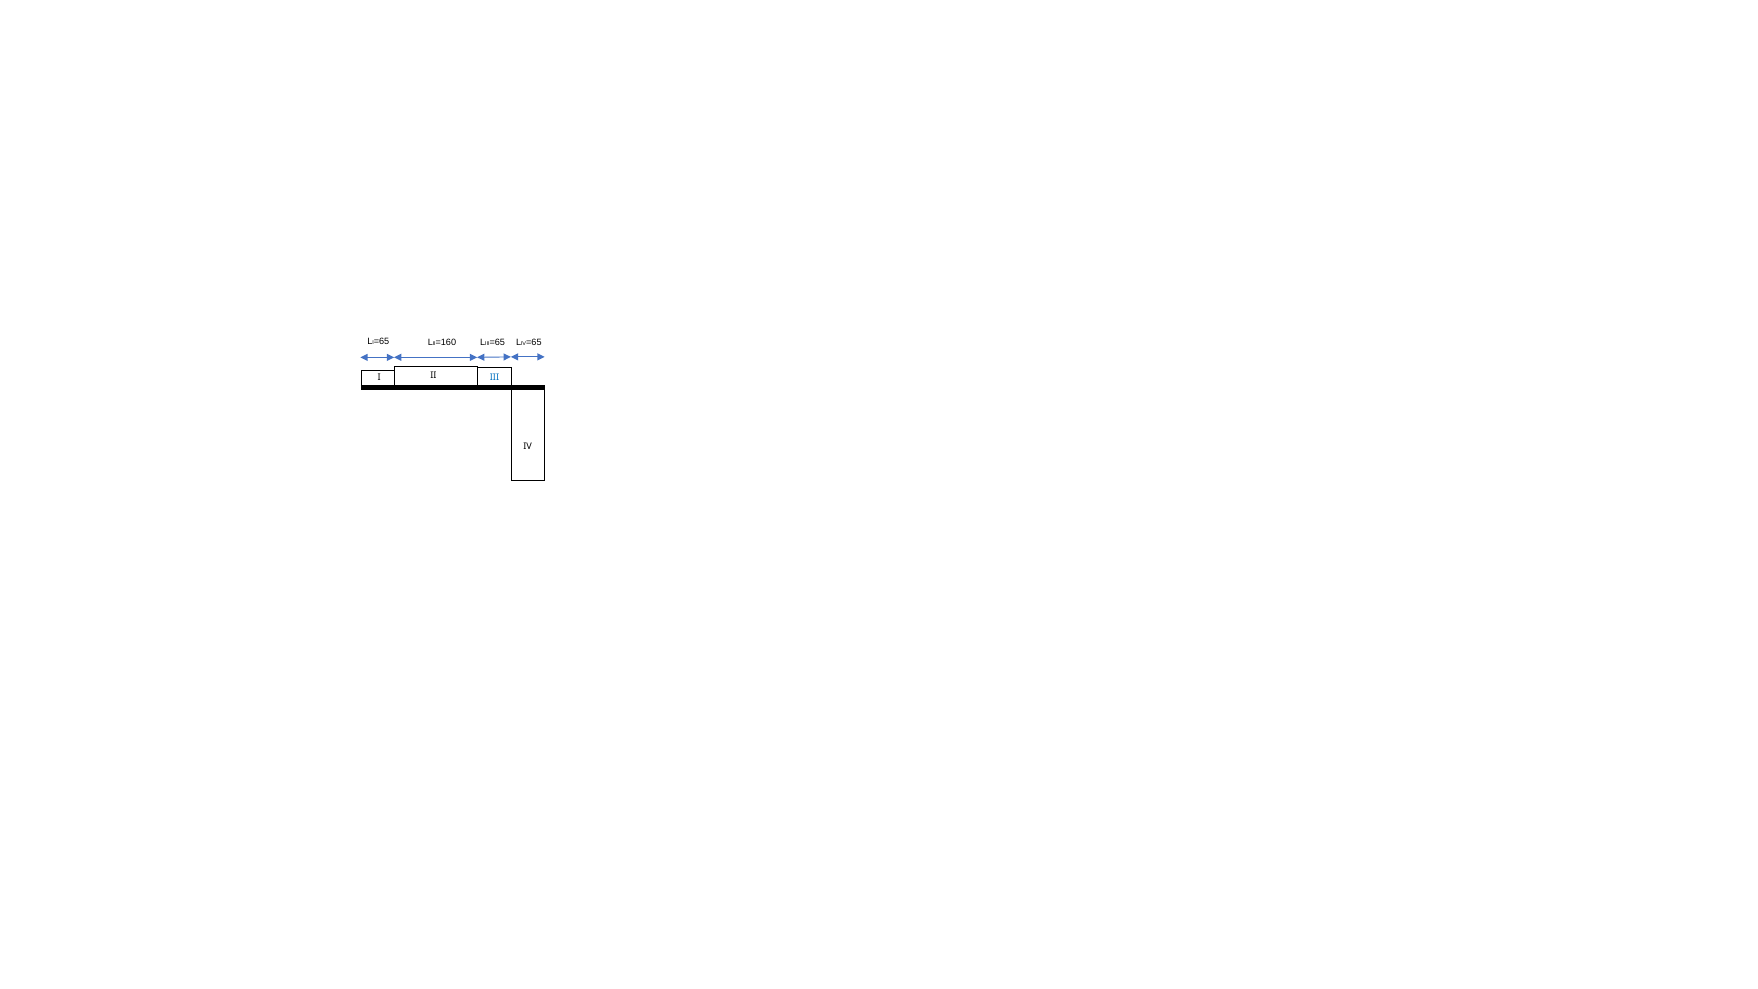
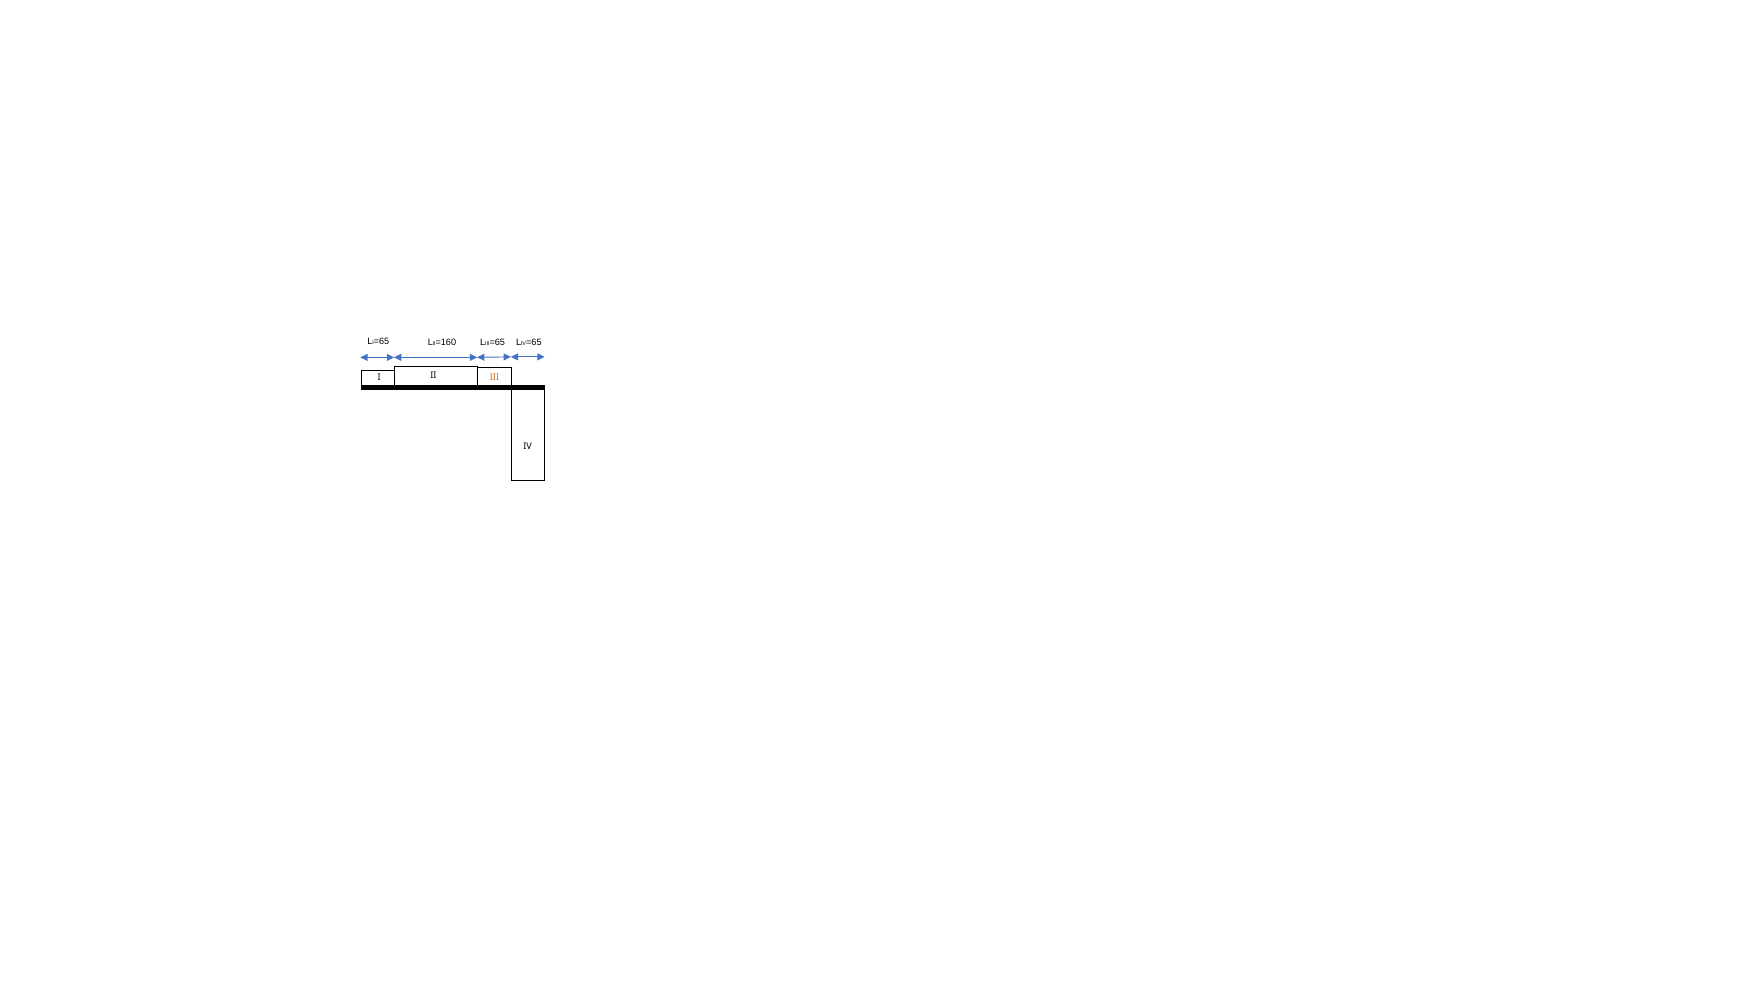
III colour: blue -> orange (495, 377)
